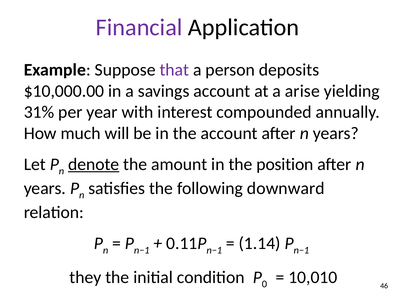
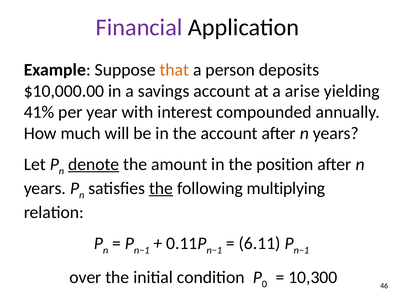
that colour: purple -> orange (174, 70)
31%: 31% -> 41% (39, 112)
the underline: none -> present (161, 189)
downward: downward -> multiplying (286, 189)
1.14: 1.14 -> 6.11 (260, 244)
they: they -> over (85, 278)
10,010: 10,010 -> 10,300 (313, 278)
